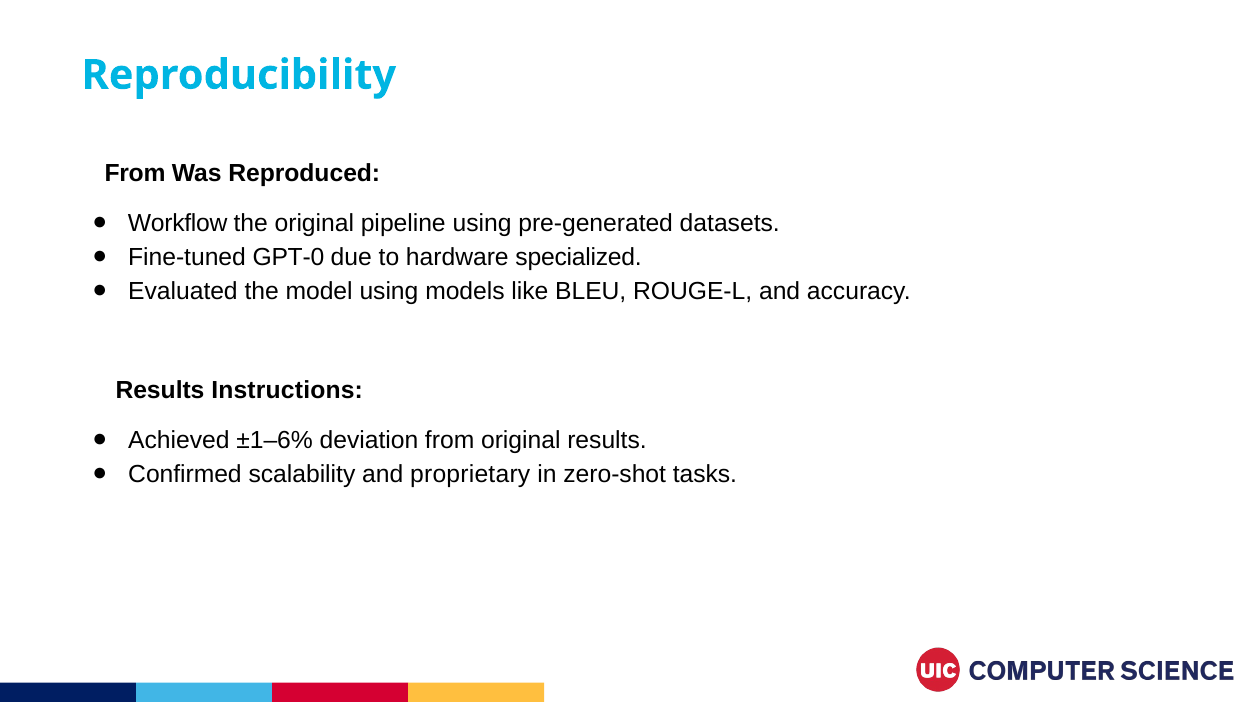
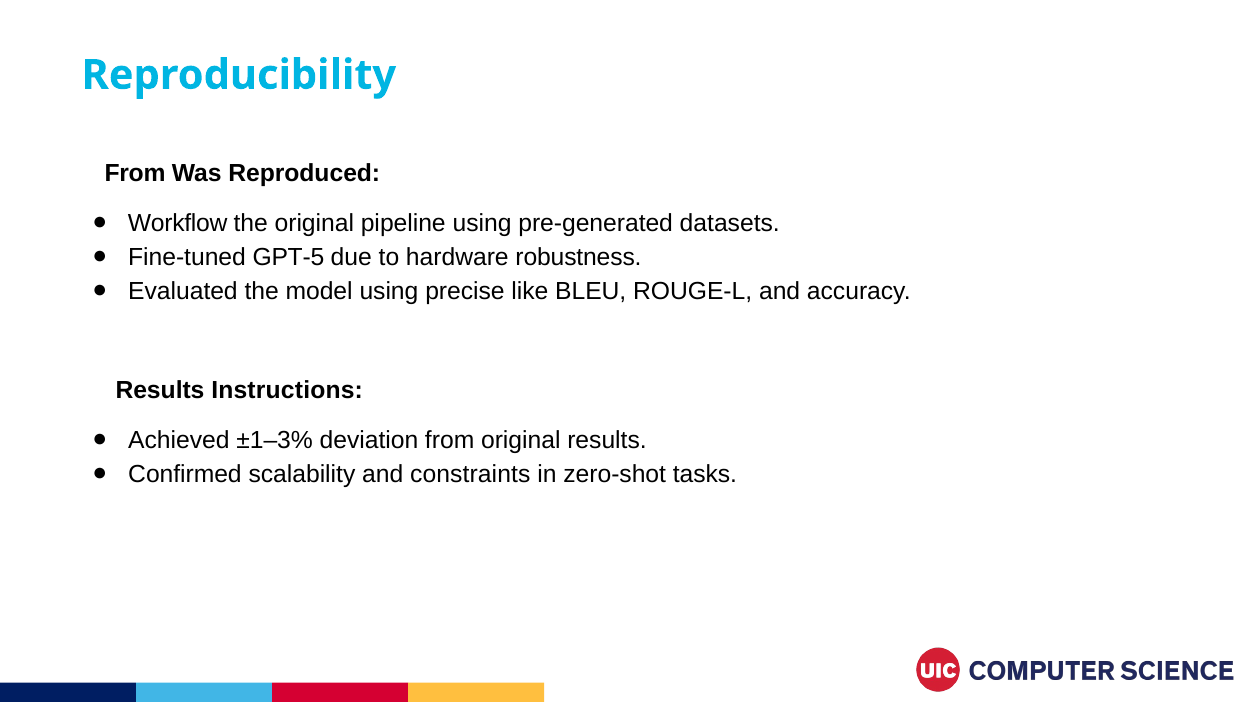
GPT-0: GPT-0 -> GPT-5 (288, 257)
specialized: specialized -> robustness (579, 257)
models: models -> precise (465, 291)
±1–6%: ±1–6% -> ±1–3% (275, 440)
proprietary: proprietary -> constraints (470, 474)
